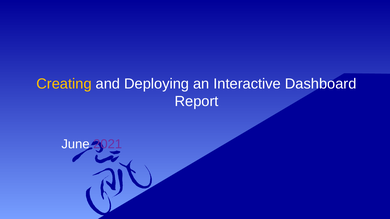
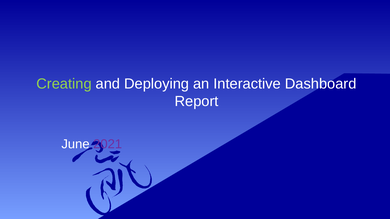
Creating colour: yellow -> light green (64, 84)
